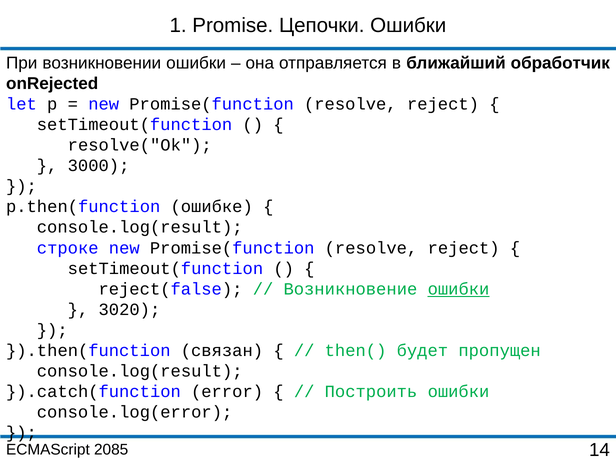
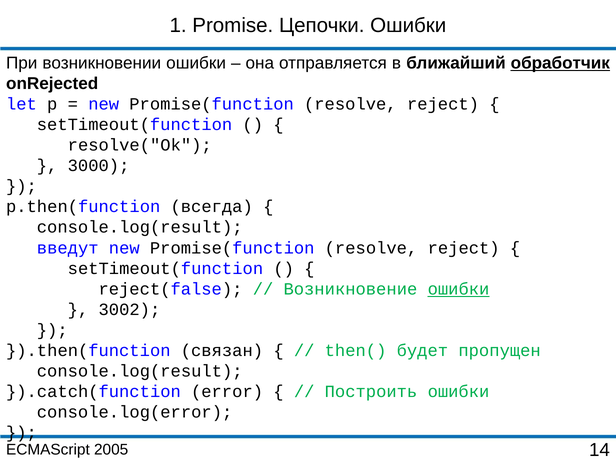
обработчик underline: none -> present (560, 63)
ошибке: ошибке -> всегда (212, 207)
строке: строке -> введут (68, 248)
3020: 3020 -> 3002 (129, 310)
2085: 2085 -> 2005 (111, 450)
